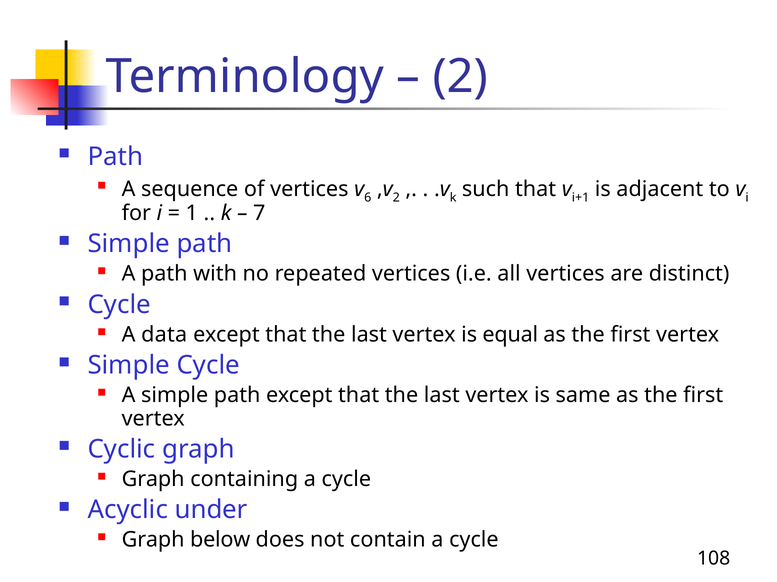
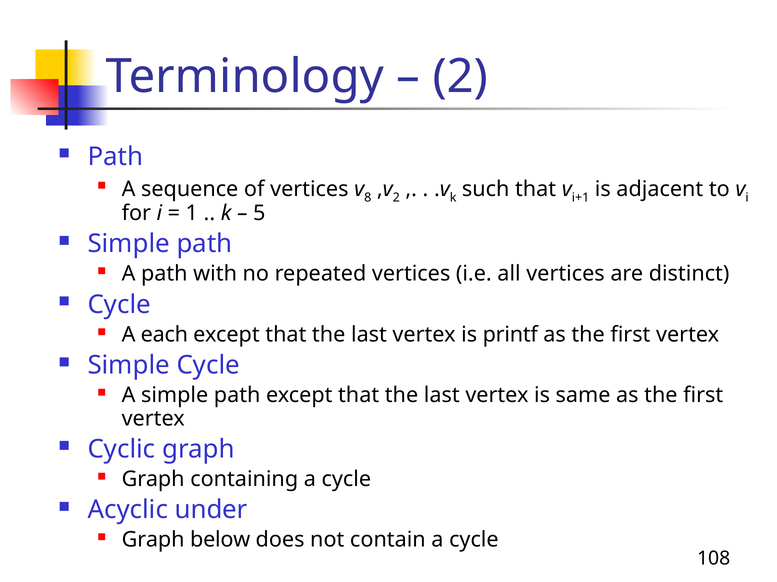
6: 6 -> 8 (368, 198)
7: 7 -> 5 (259, 213)
data: data -> each (164, 335)
equal: equal -> printf (510, 335)
